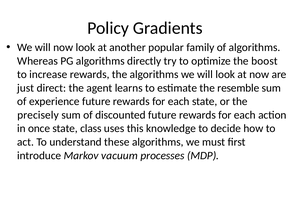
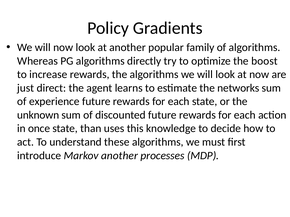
resemble: resemble -> networks (238, 88)
precisely: precisely -> unknown (38, 115)
class: class -> than (91, 129)
Markov vacuum: vacuum -> another (119, 156)
